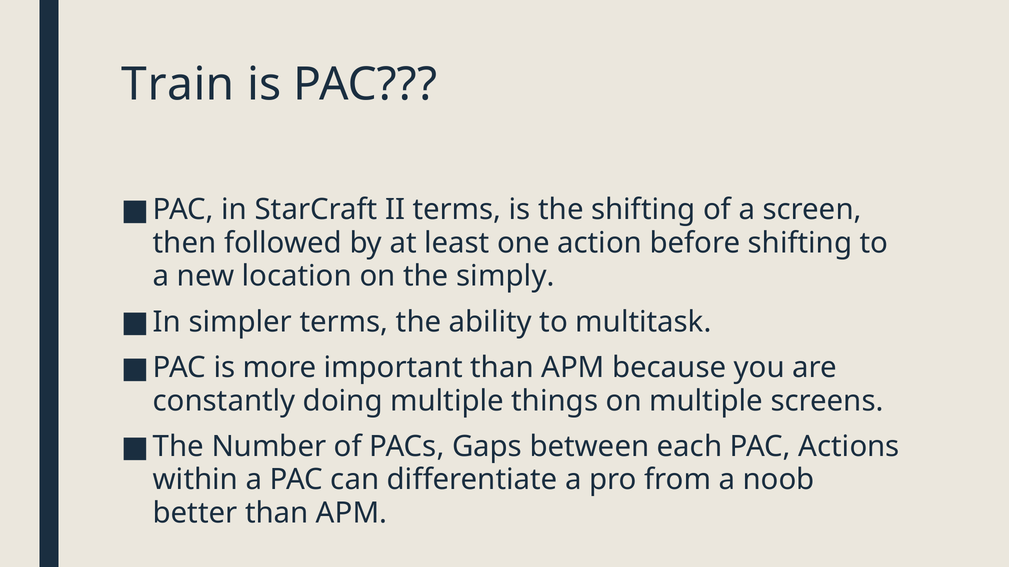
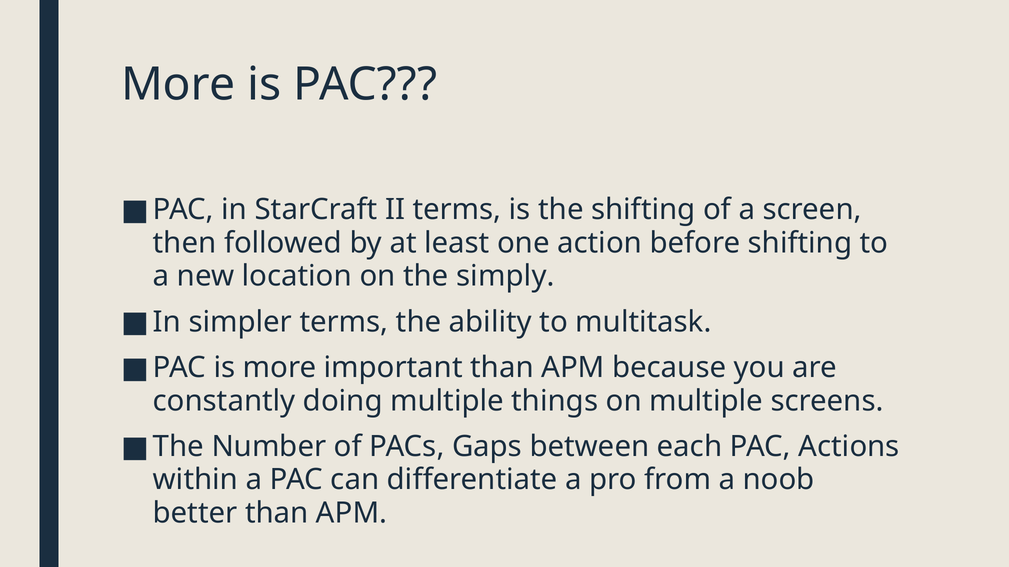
Train: Train -> More (178, 85)
